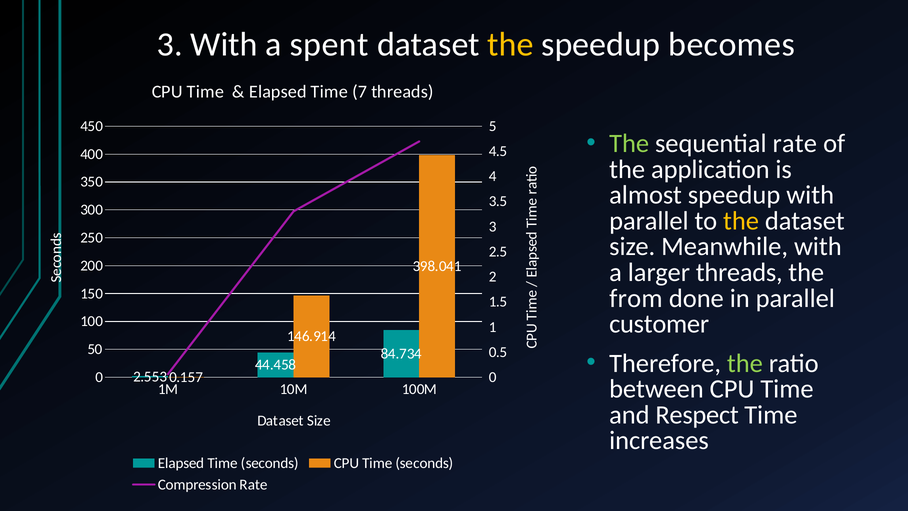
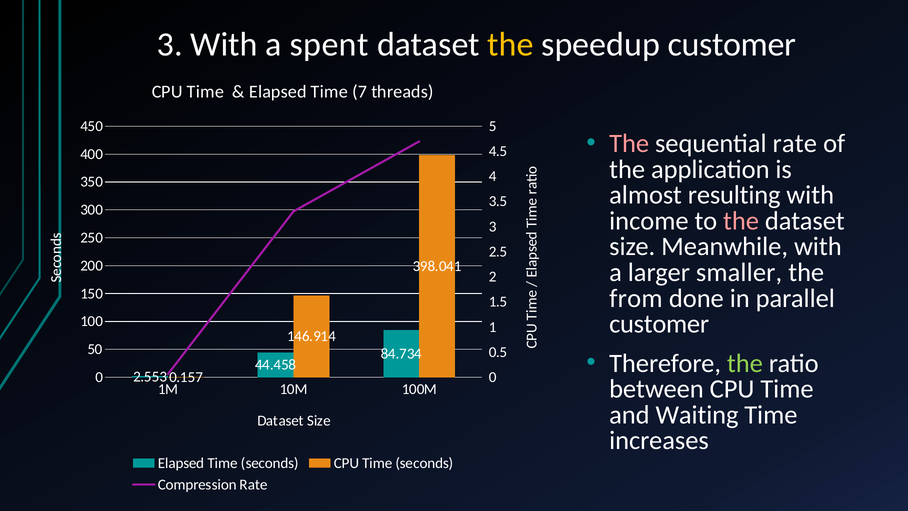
speedup becomes: becomes -> customer (732, 45)
The colour: light green -> pink (629, 144)
almost speedup: speedup -> resulting (734, 195)
parallel: parallel -> income (649, 221)
the colour: yellow -> pink (741, 221)
larger threads: threads -> smaller (739, 272)
Respect: Respect -> Waiting (697, 415)
